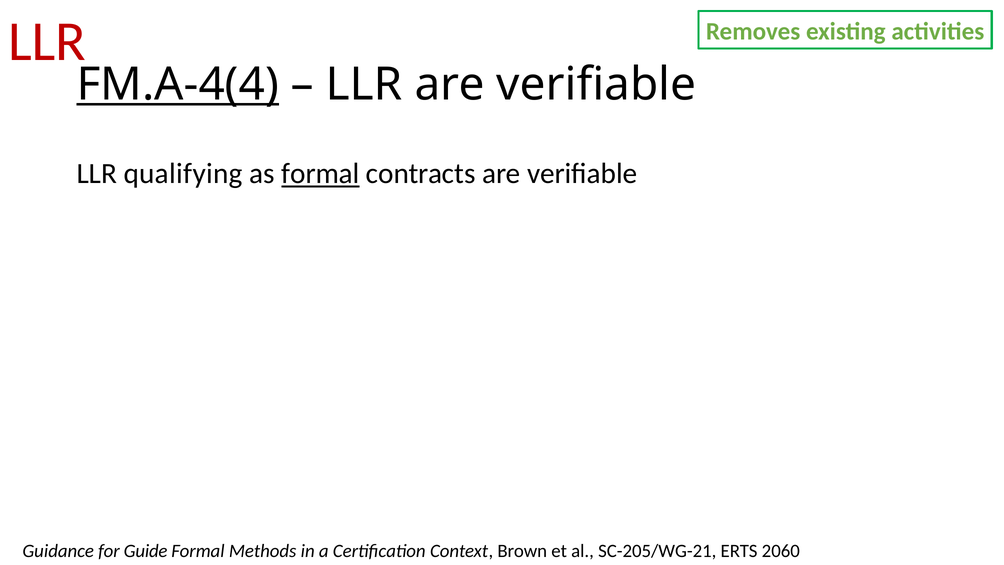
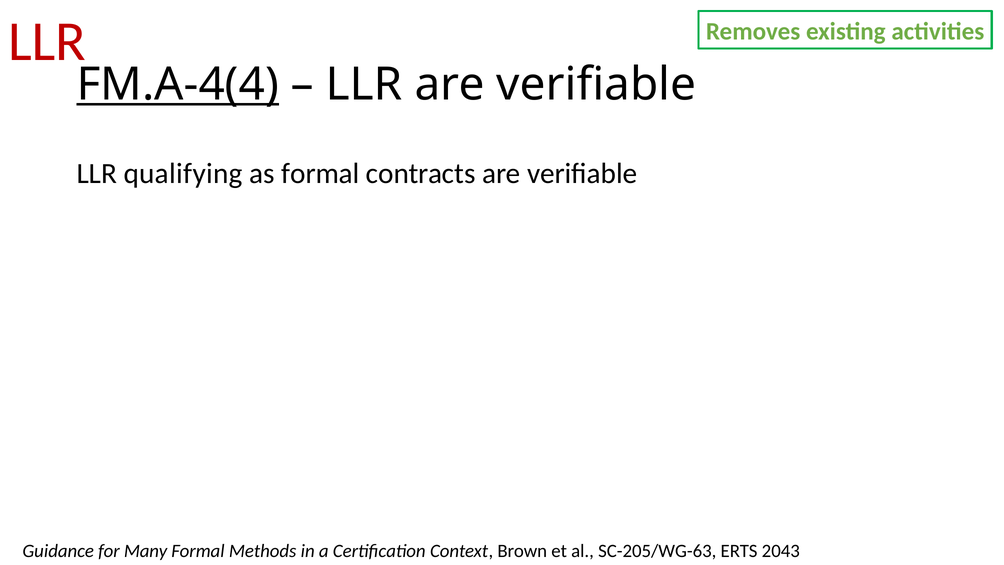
formal underline: present -> none (320, 174)
Guide: Guide -> Many (146, 551)
SC-205/WG-21: SC-205/WG-21 -> SC-205/WG-63 (657, 551)
2060: 2060 -> 2043 (781, 551)
